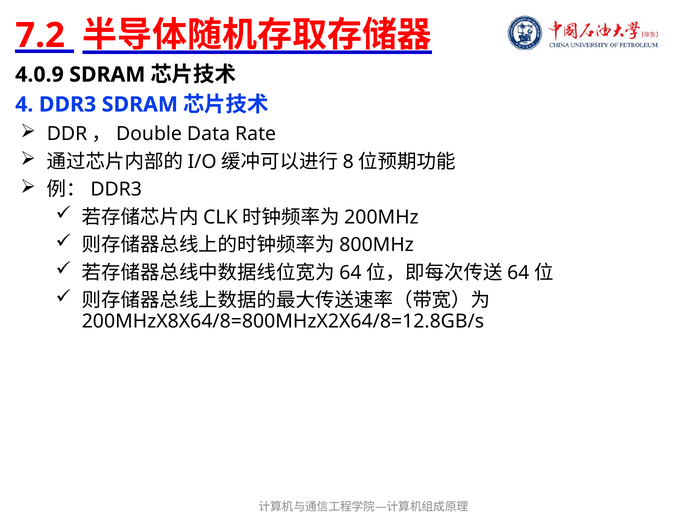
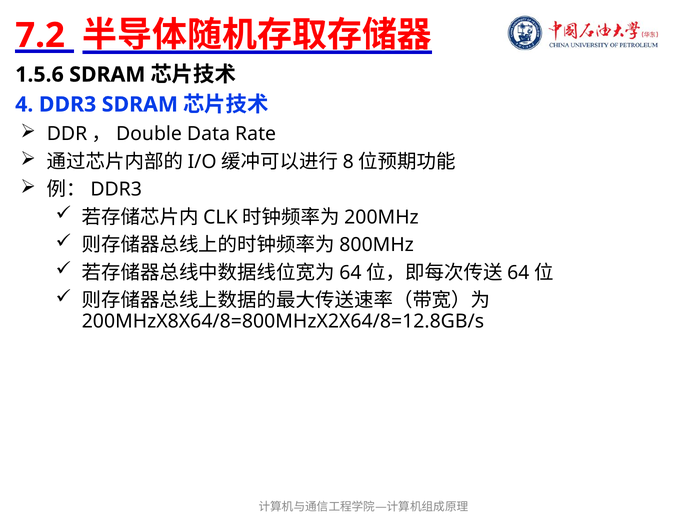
4.0.9: 4.0.9 -> 1.5.6 (39, 75)
